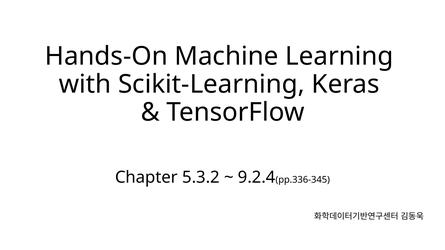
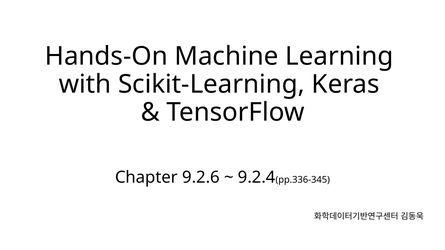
5.3.2: 5.3.2 -> 9.2.6 (201, 177)
